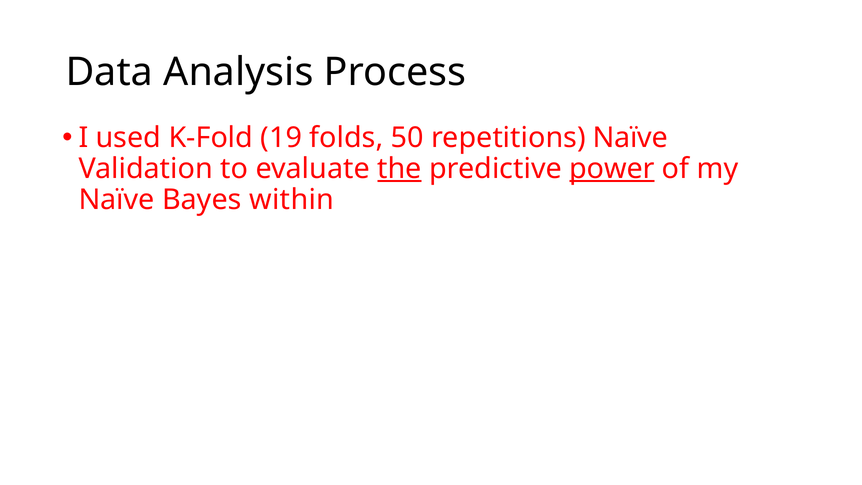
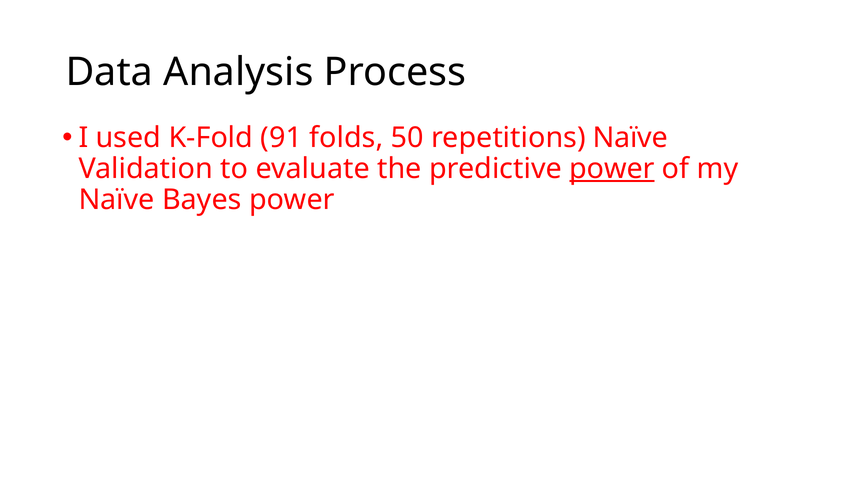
19: 19 -> 91 (281, 138)
the underline: present -> none (400, 169)
Bayes within: within -> power (292, 200)
